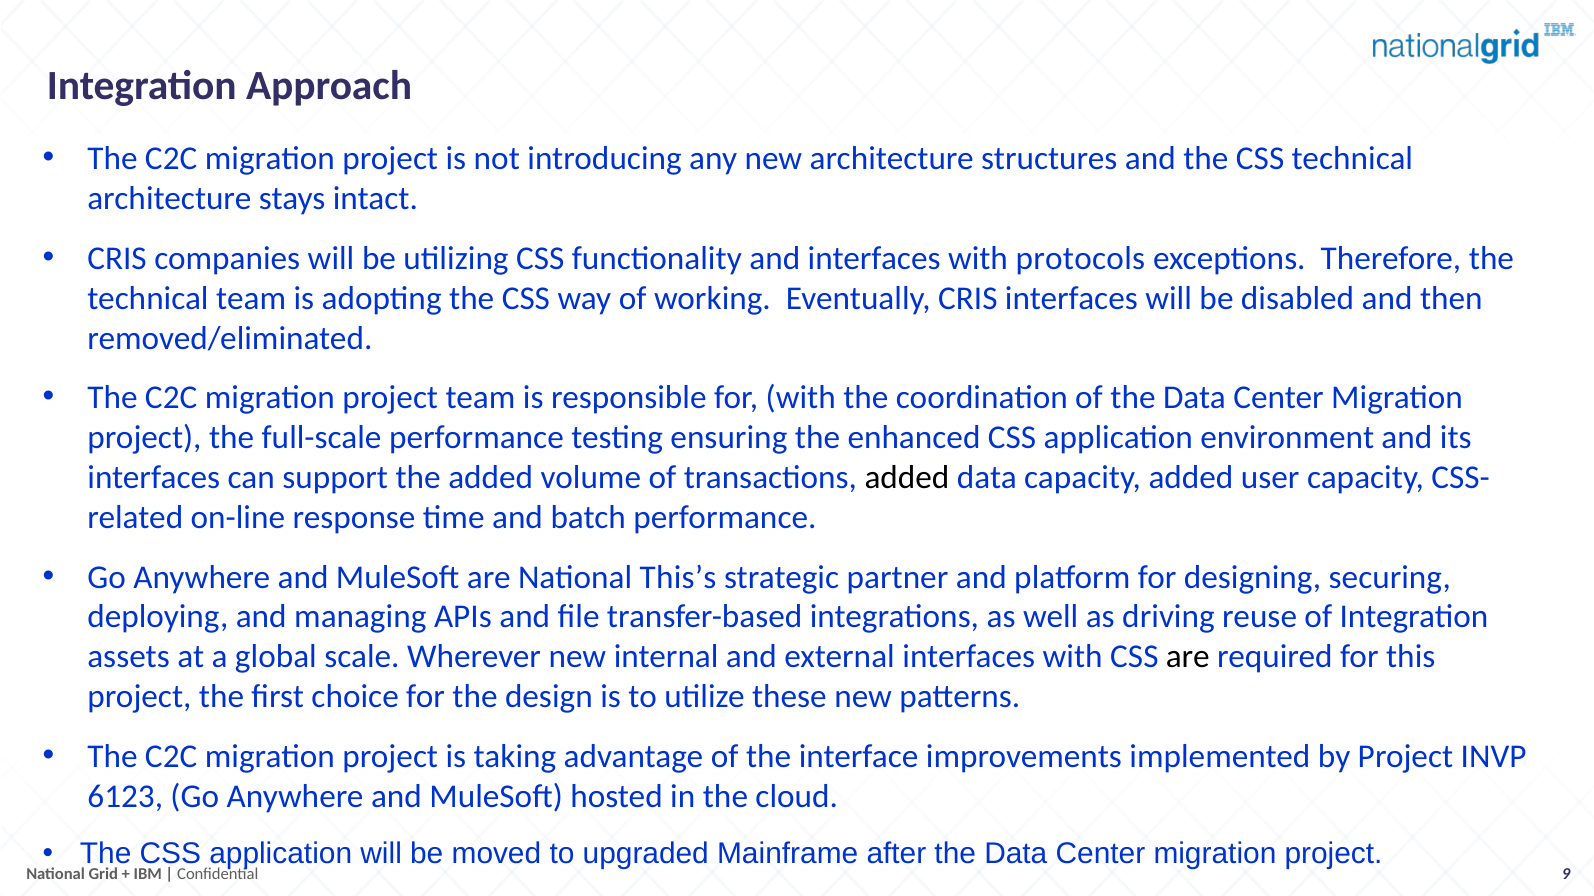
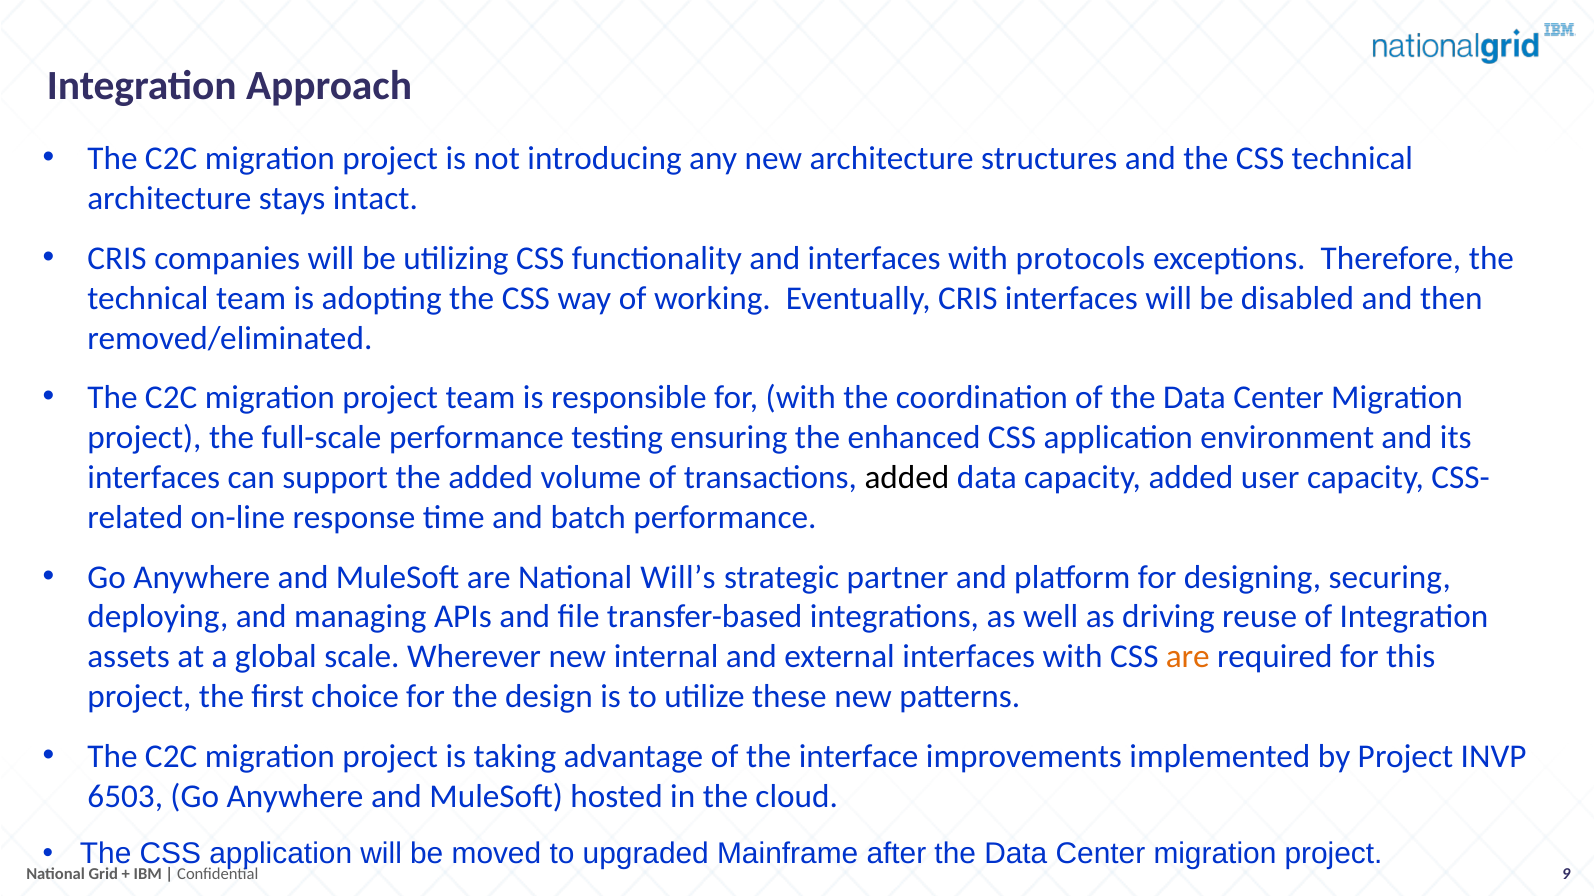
This’s: This’s -> Will’s (678, 578)
are colour: black -> orange (1188, 657)
6123: 6123 -> 6503 (125, 797)
